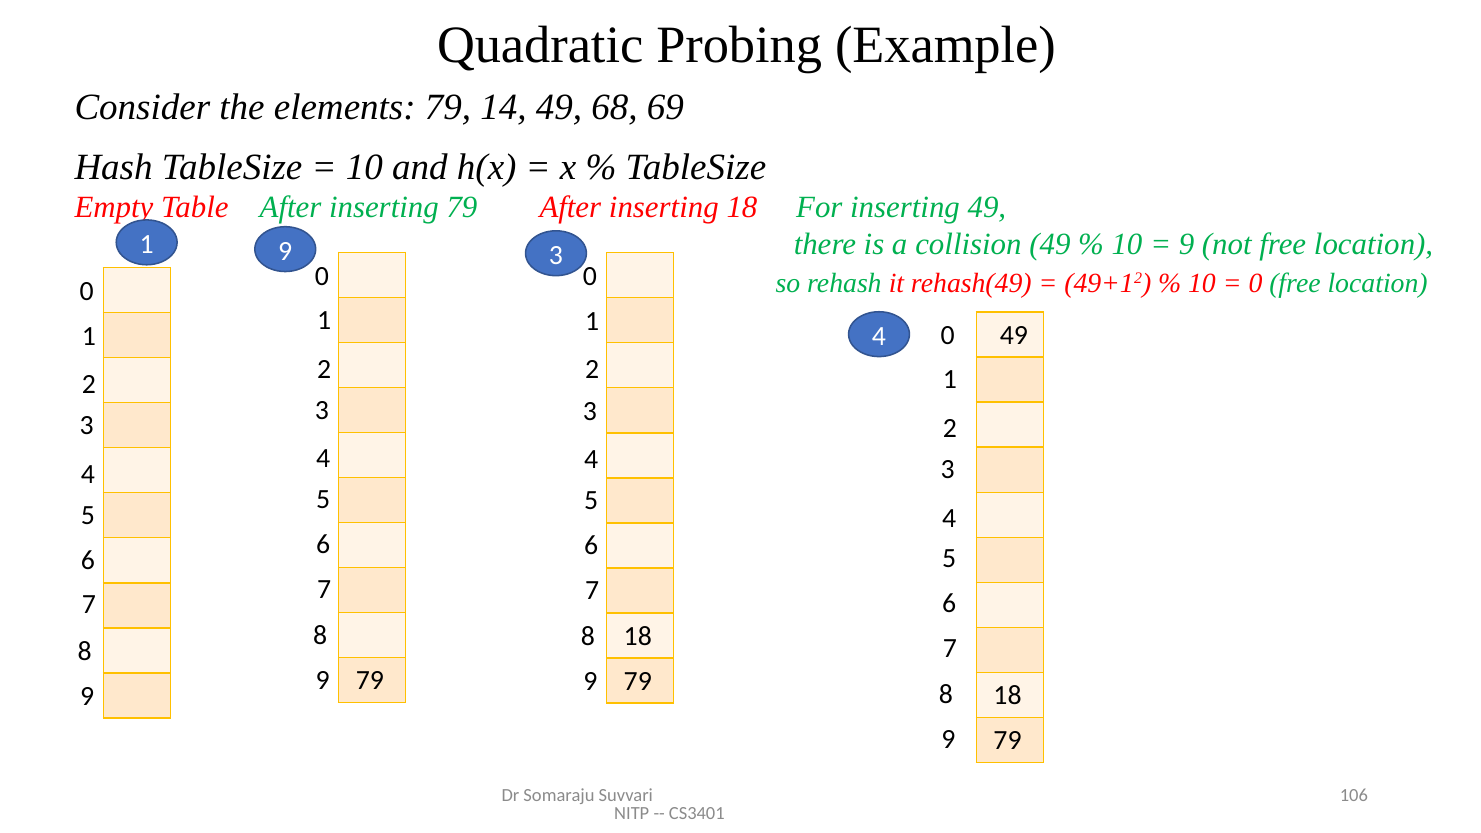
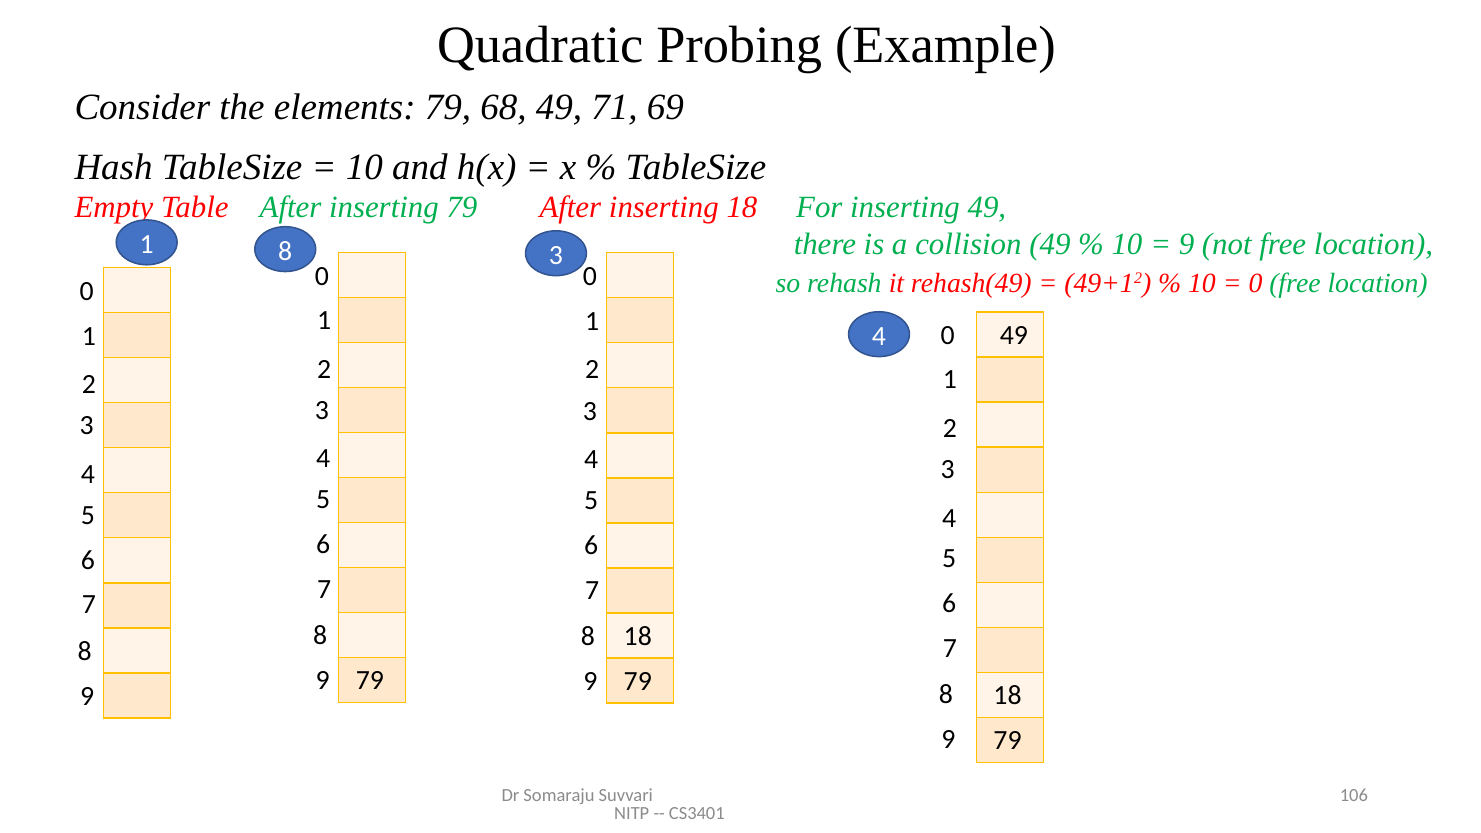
14: 14 -> 68 (504, 108)
68: 68 -> 71 (615, 108)
1 9: 9 -> 8 (285, 251)
